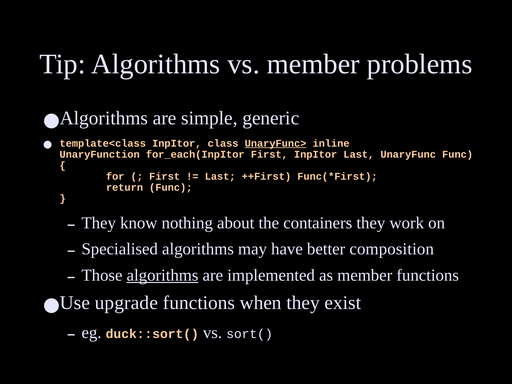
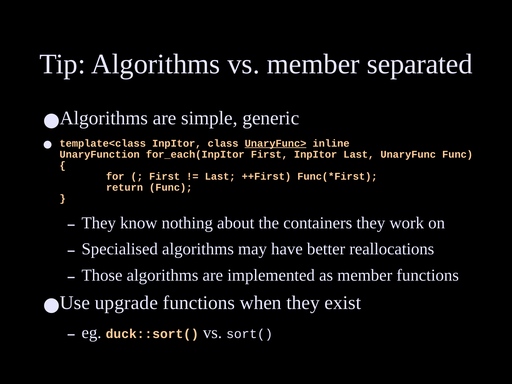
problems: problems -> separated (420, 64)
composition: composition -> reallocations (392, 249)
algorithms underline: present -> none (163, 275)
